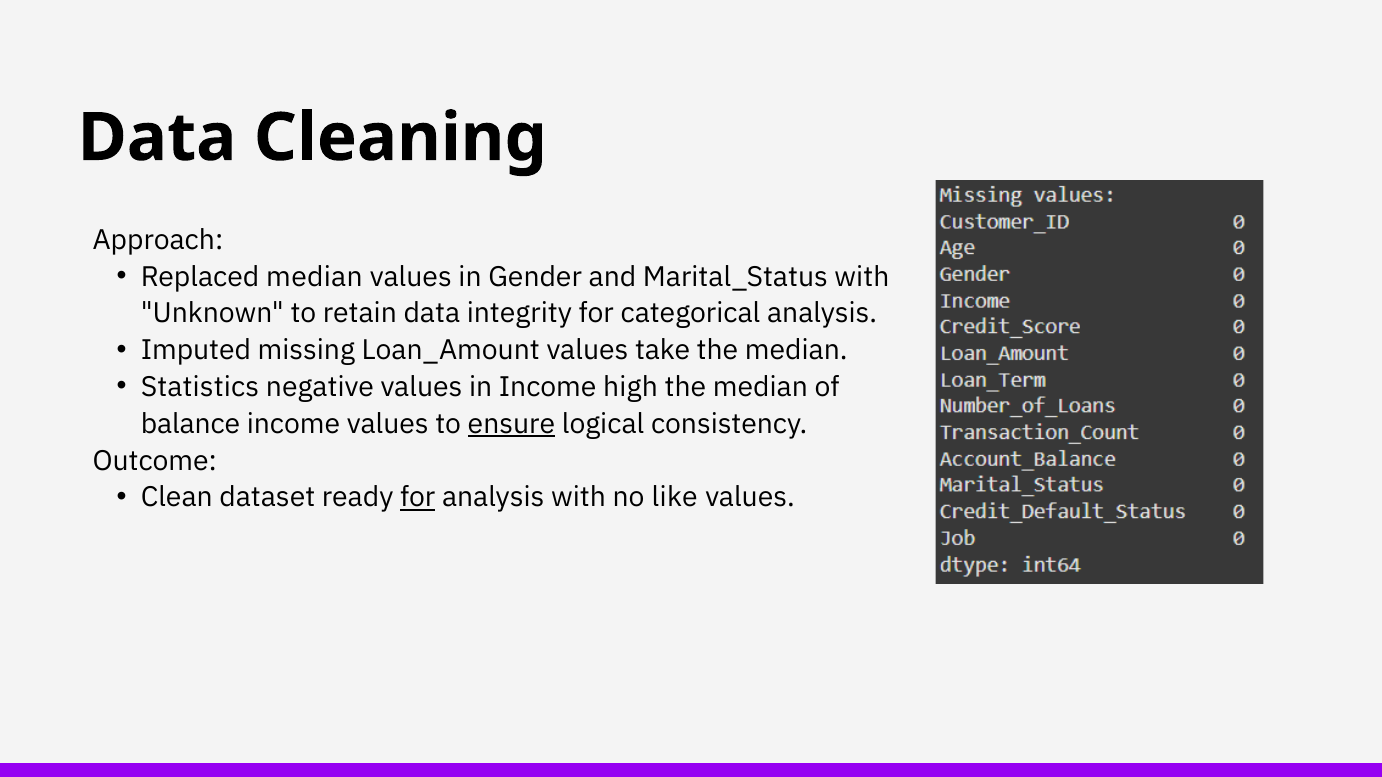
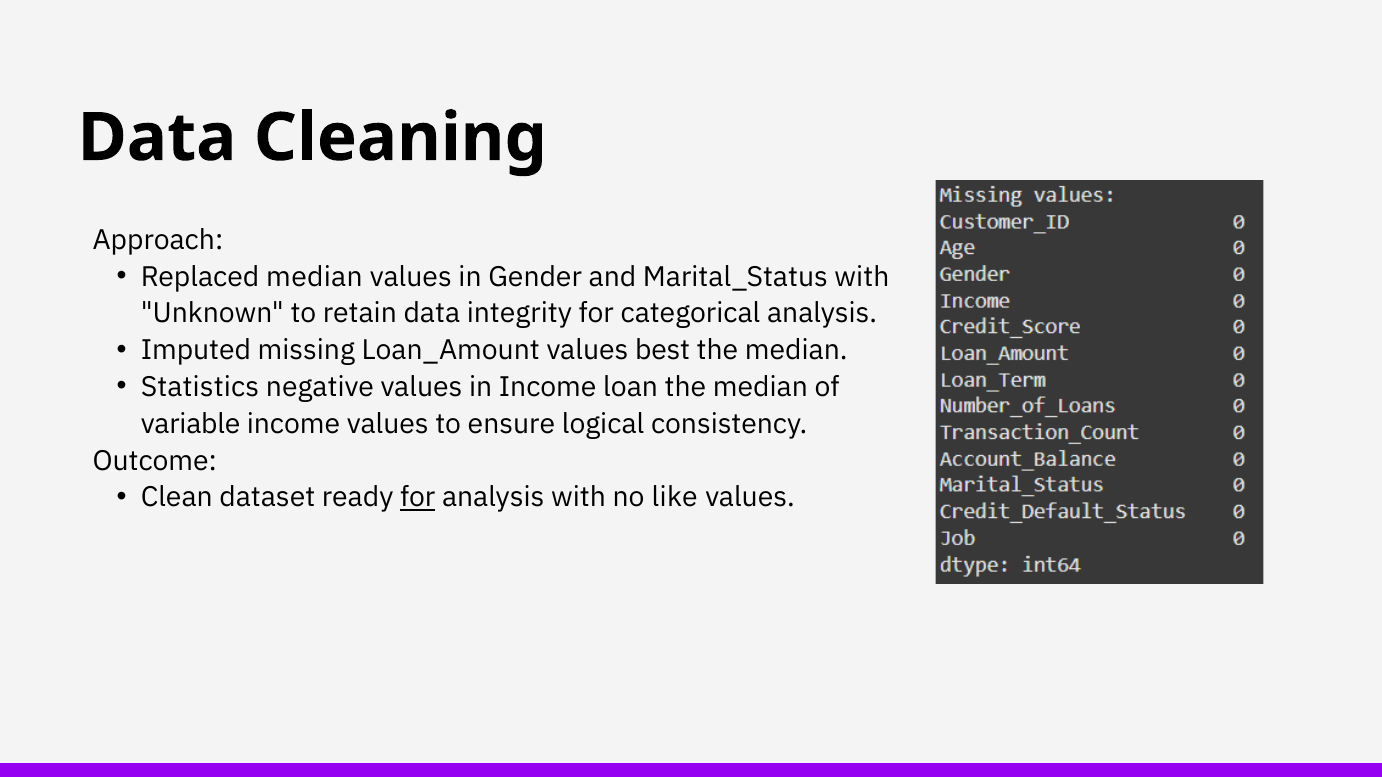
take: take -> best (663, 351)
high: high -> loan (631, 387)
balance: balance -> variable (191, 424)
ensure underline: present -> none (511, 424)
